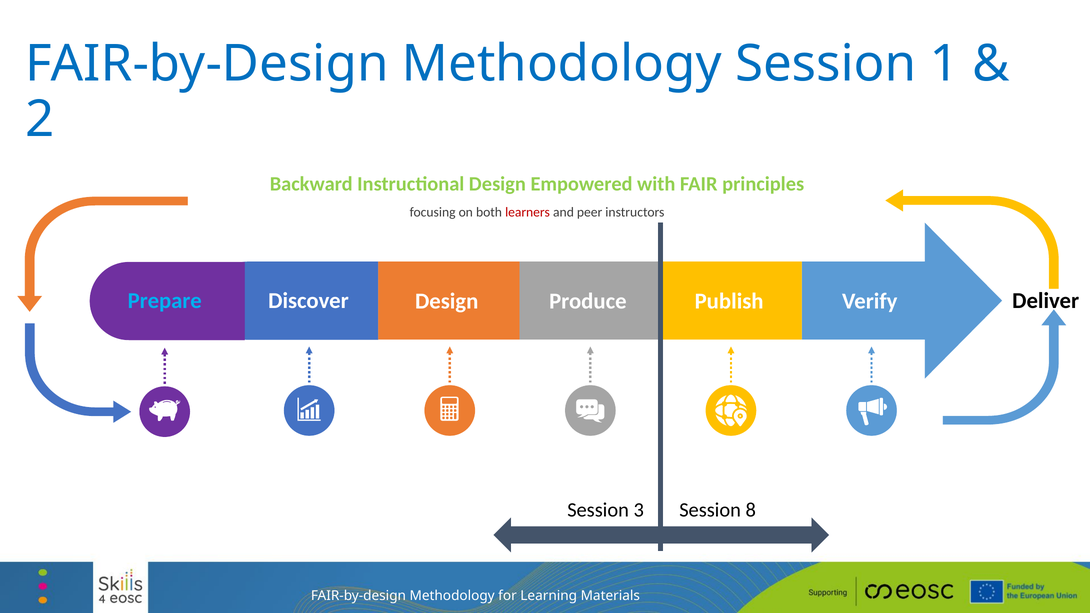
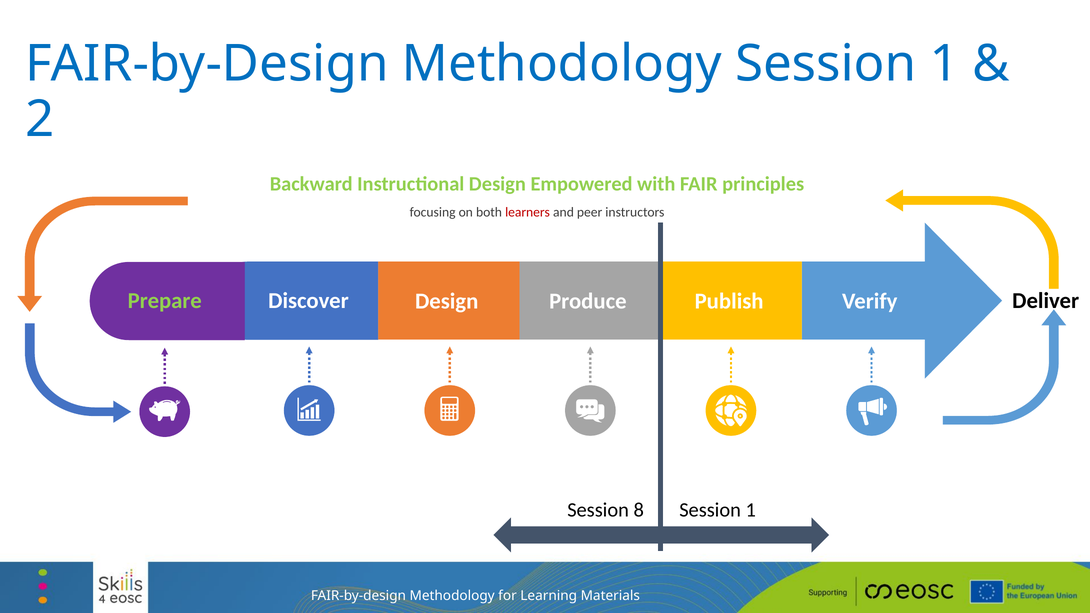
Prepare colour: light blue -> light green (165, 301)
3: 3 -> 8 (639, 510)
8: 8 -> 1 (751, 510)
